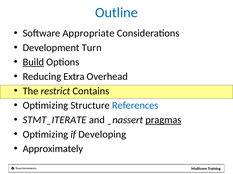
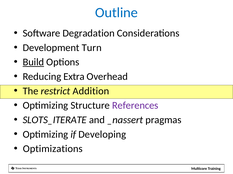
Appropriate: Appropriate -> Degradation (89, 33)
Contains: Contains -> Addition (91, 91)
References colour: blue -> purple (135, 106)
STMT_ITERATE: STMT_ITERATE -> SLOTS_ITERATE (55, 120)
pragmas underline: present -> none (163, 120)
Approximately: Approximately -> Optimizations (53, 149)
